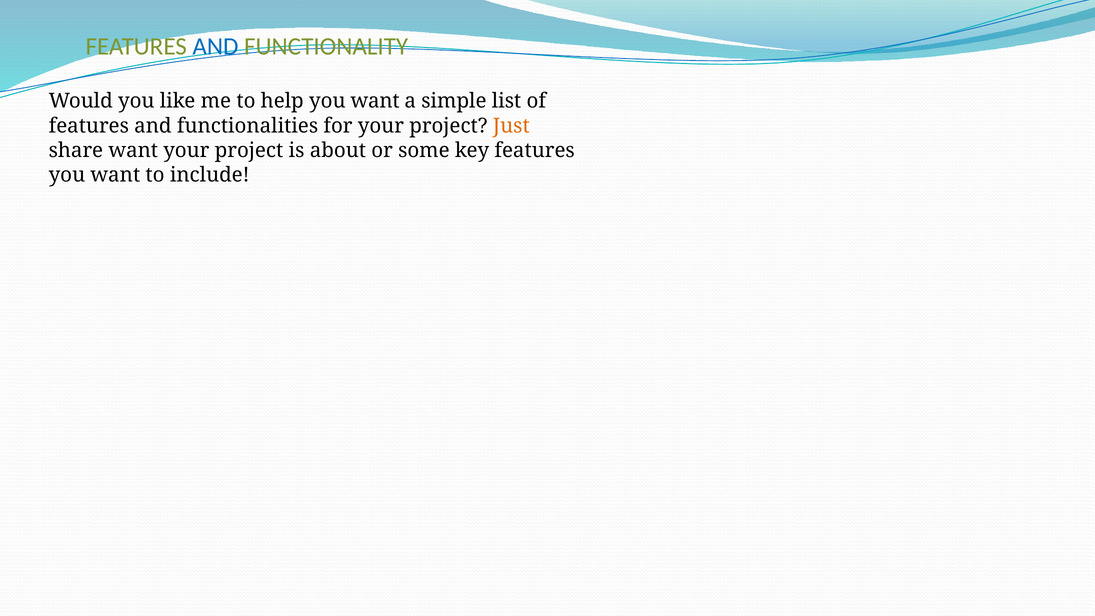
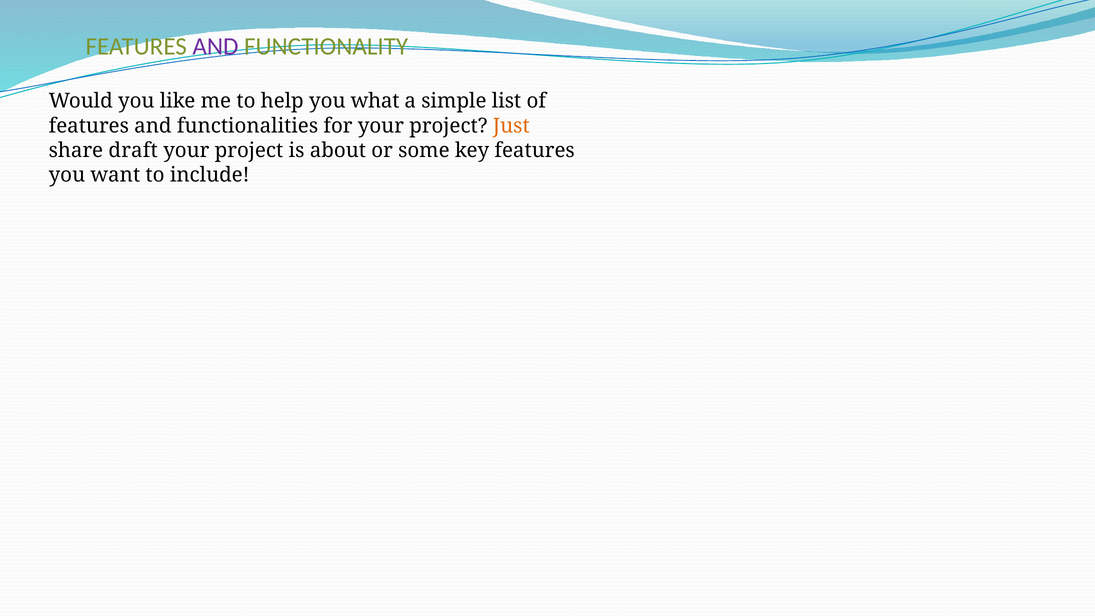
AND colour: blue -> purple (216, 47)
help you want: want -> what (375, 101)
share want: want -> draft (133, 150)
